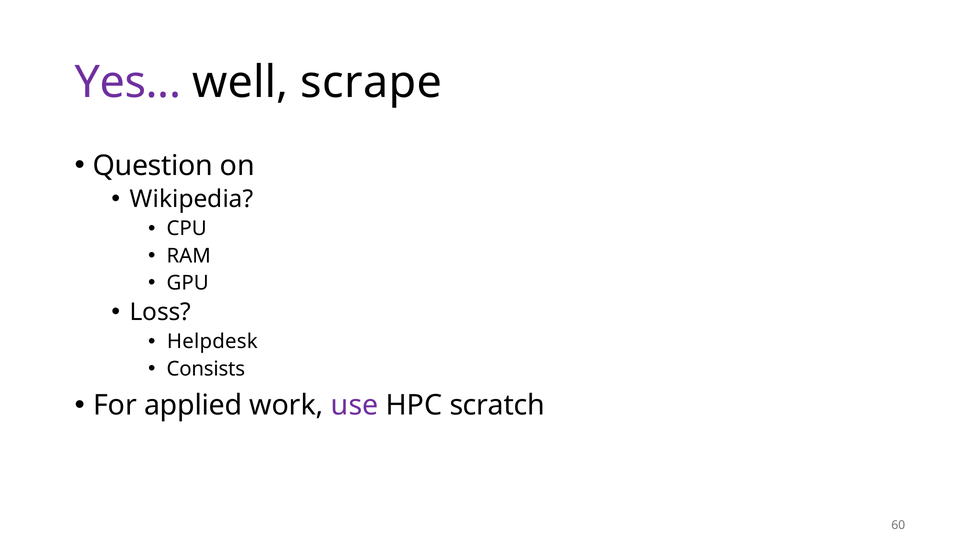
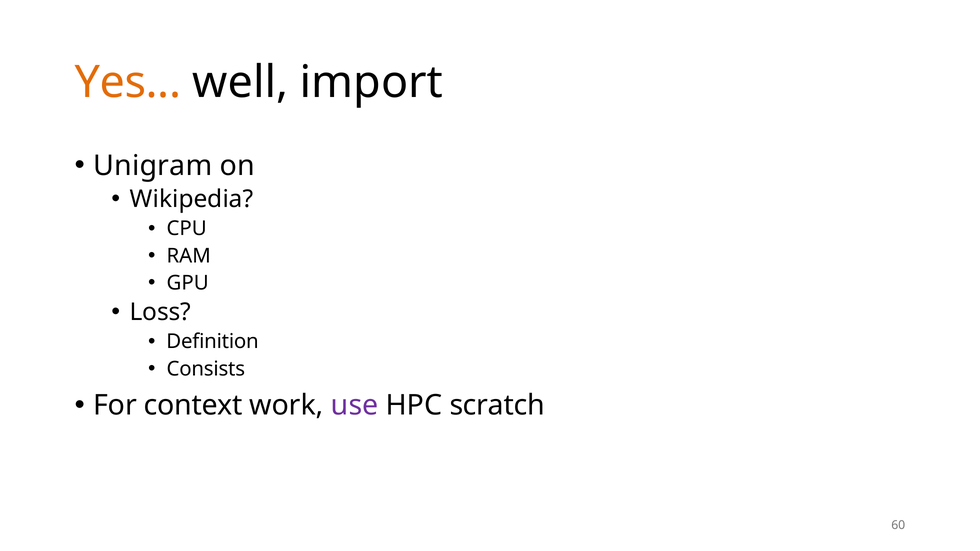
Yes colour: purple -> orange (128, 82)
scrape: scrape -> import (371, 82)
Question: Question -> Unigram (153, 166)
Helpdesk: Helpdesk -> Definition (213, 342)
applied: applied -> context (193, 406)
